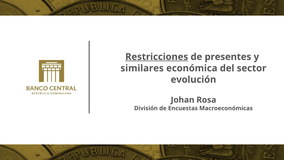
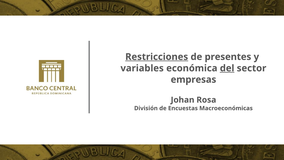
similares: similares -> variables (142, 68)
del underline: none -> present (227, 68)
evolución: evolución -> empresas (193, 79)
